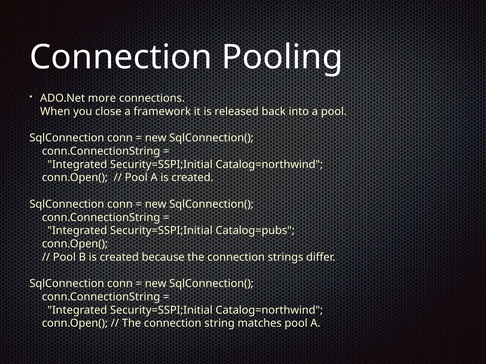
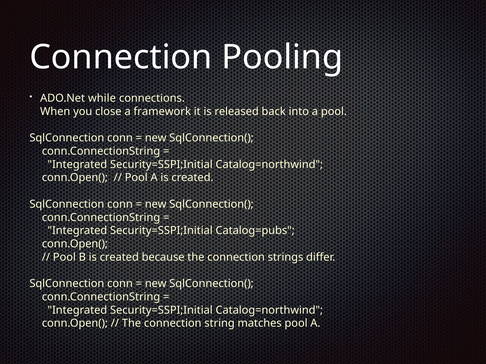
more: more -> while (102, 98)
